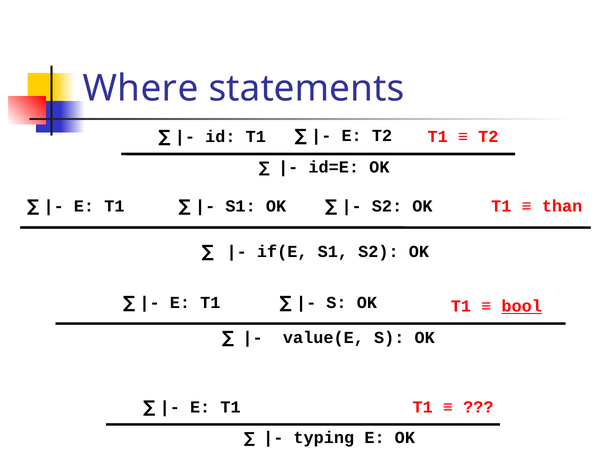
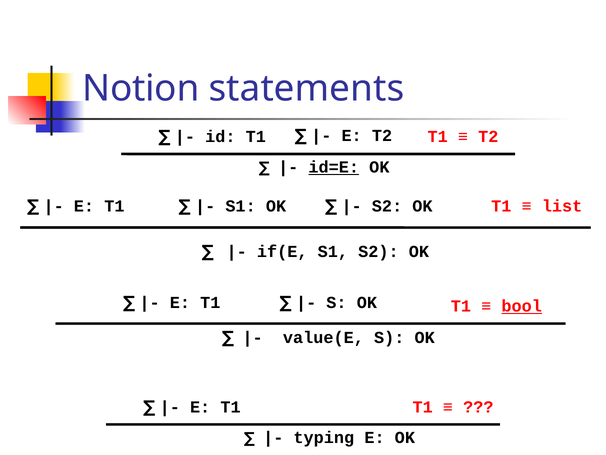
Where: Where -> Notion (141, 88)
id=E underline: none -> present (334, 167)
than: than -> list (562, 206)
